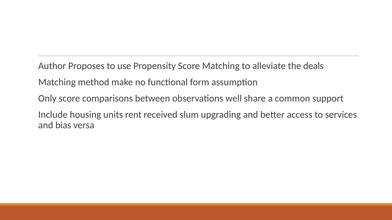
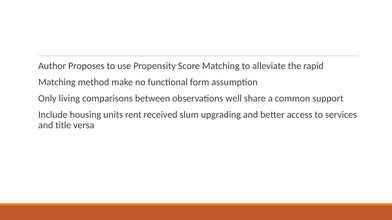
deals: deals -> rapid (313, 66)
Only score: score -> living (69, 99)
bias: bias -> title (63, 126)
